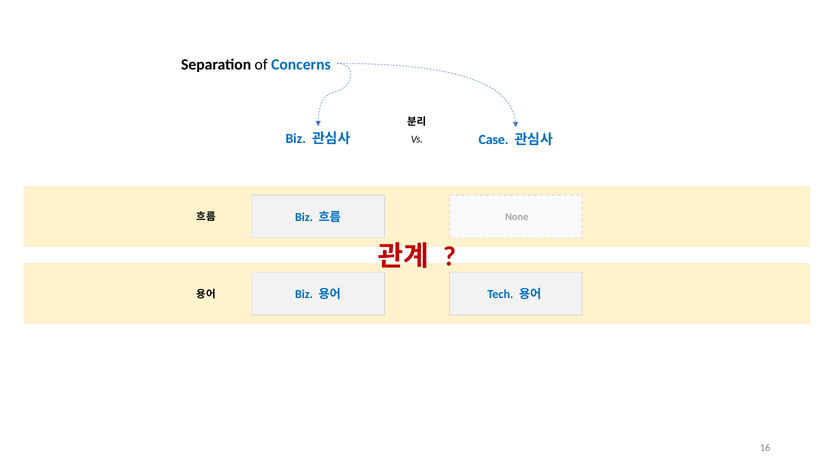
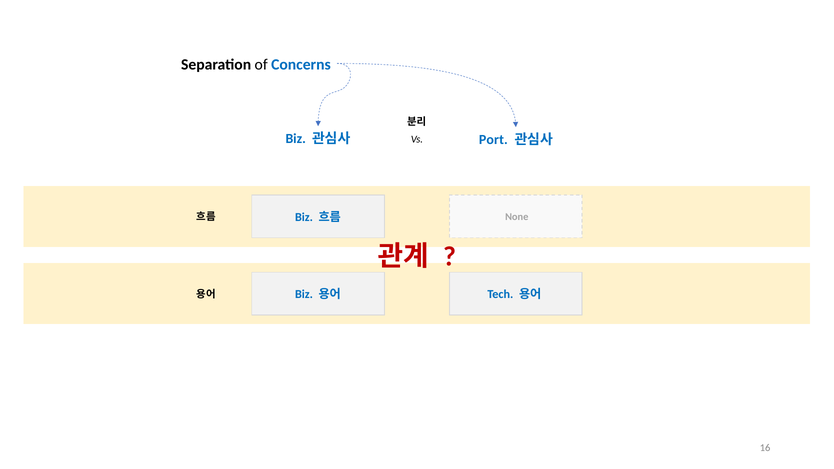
Case: Case -> Port (493, 140)
